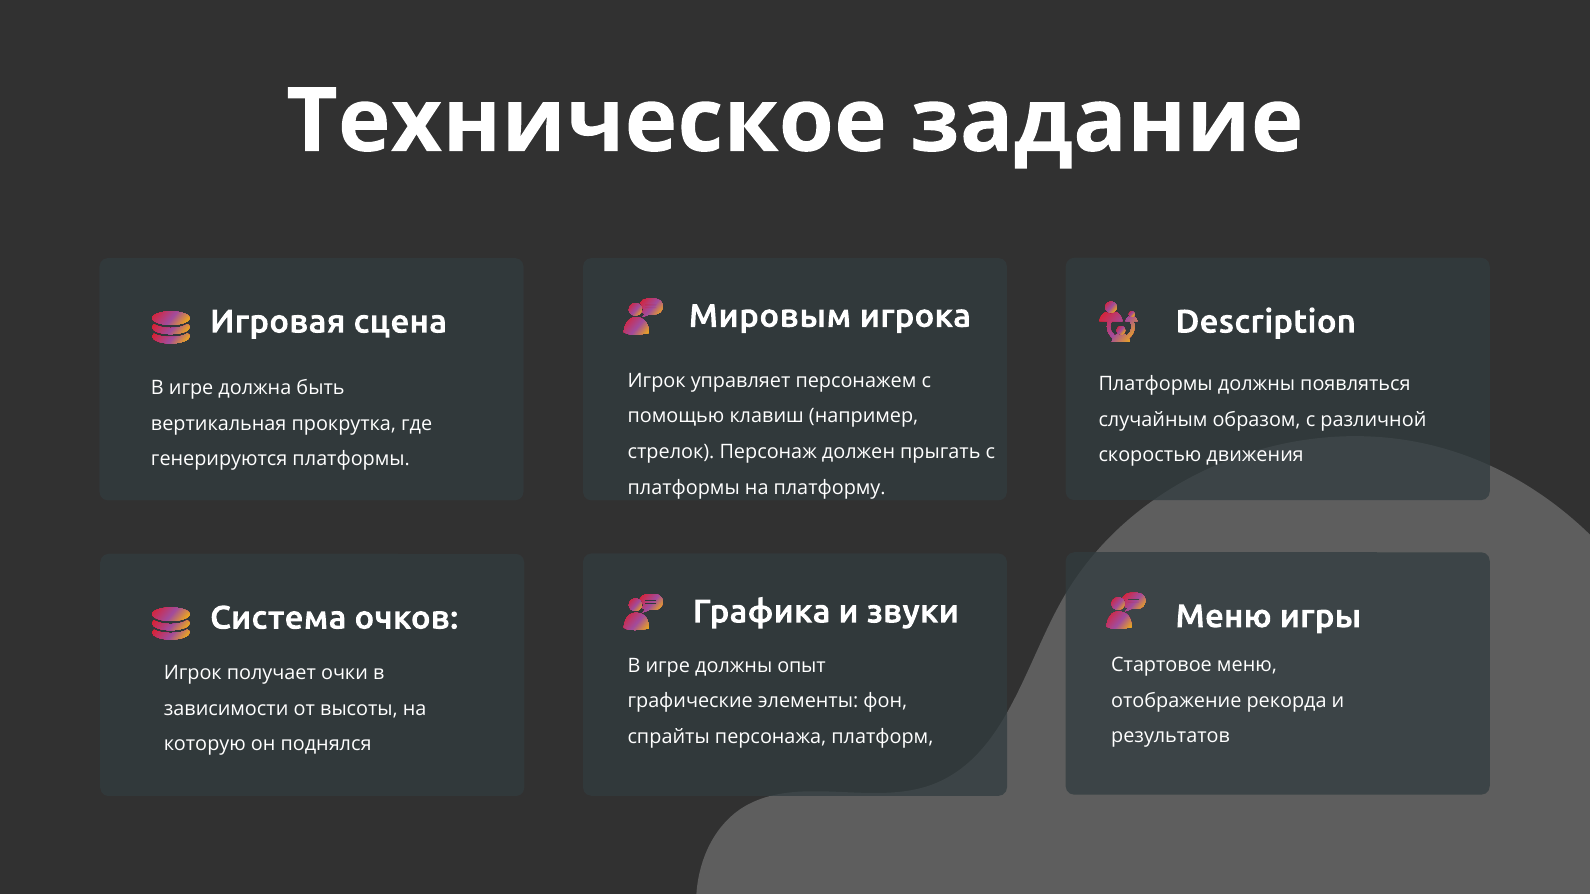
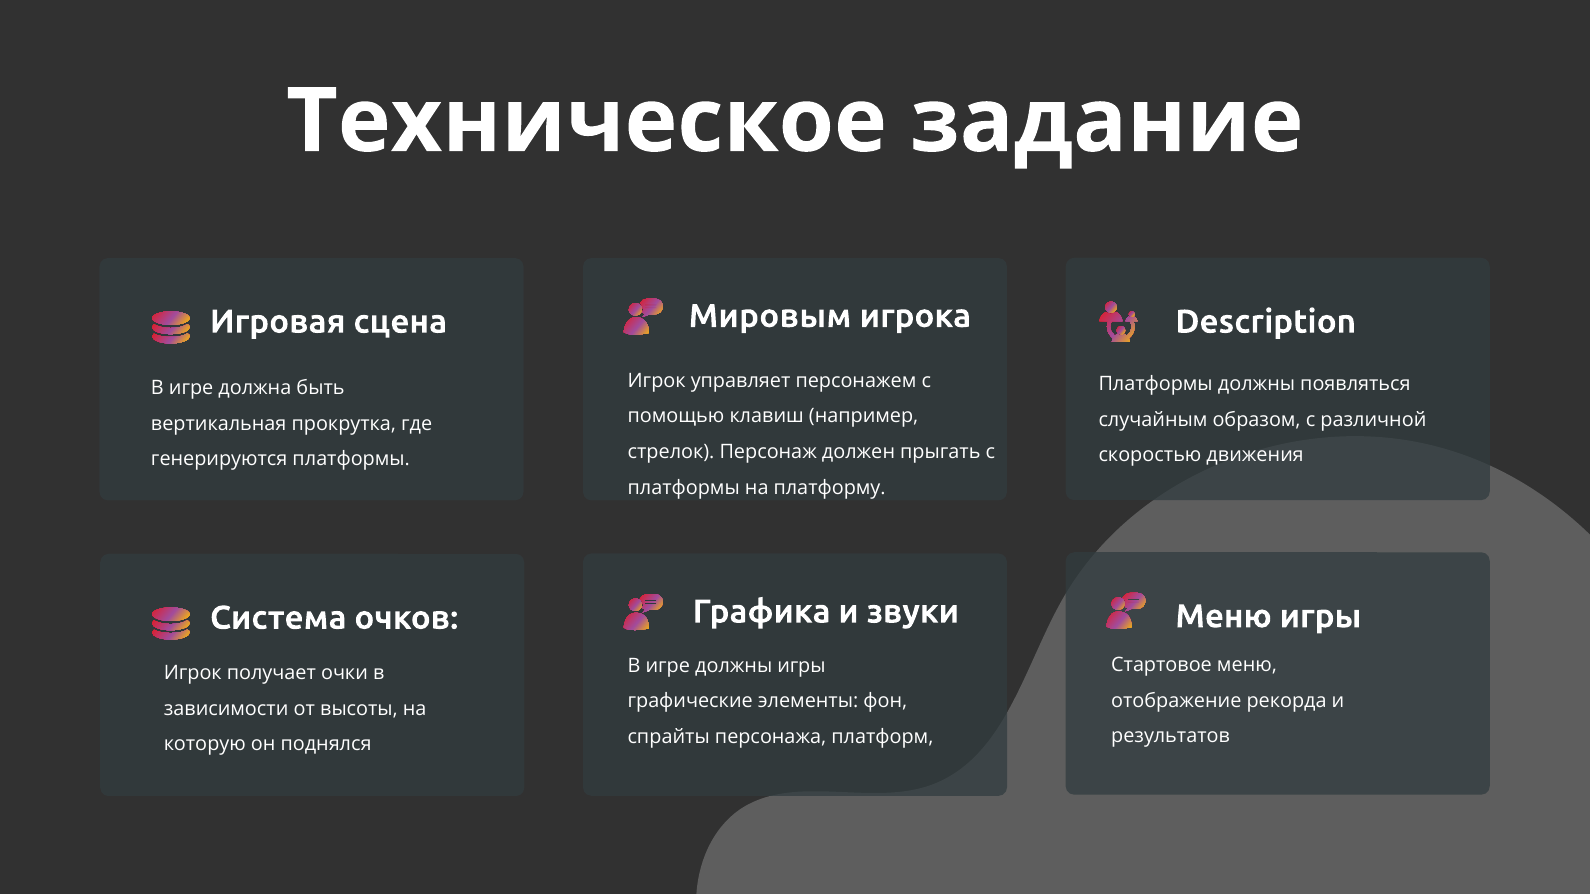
должны опыт: опыт -> игры (801, 666)
